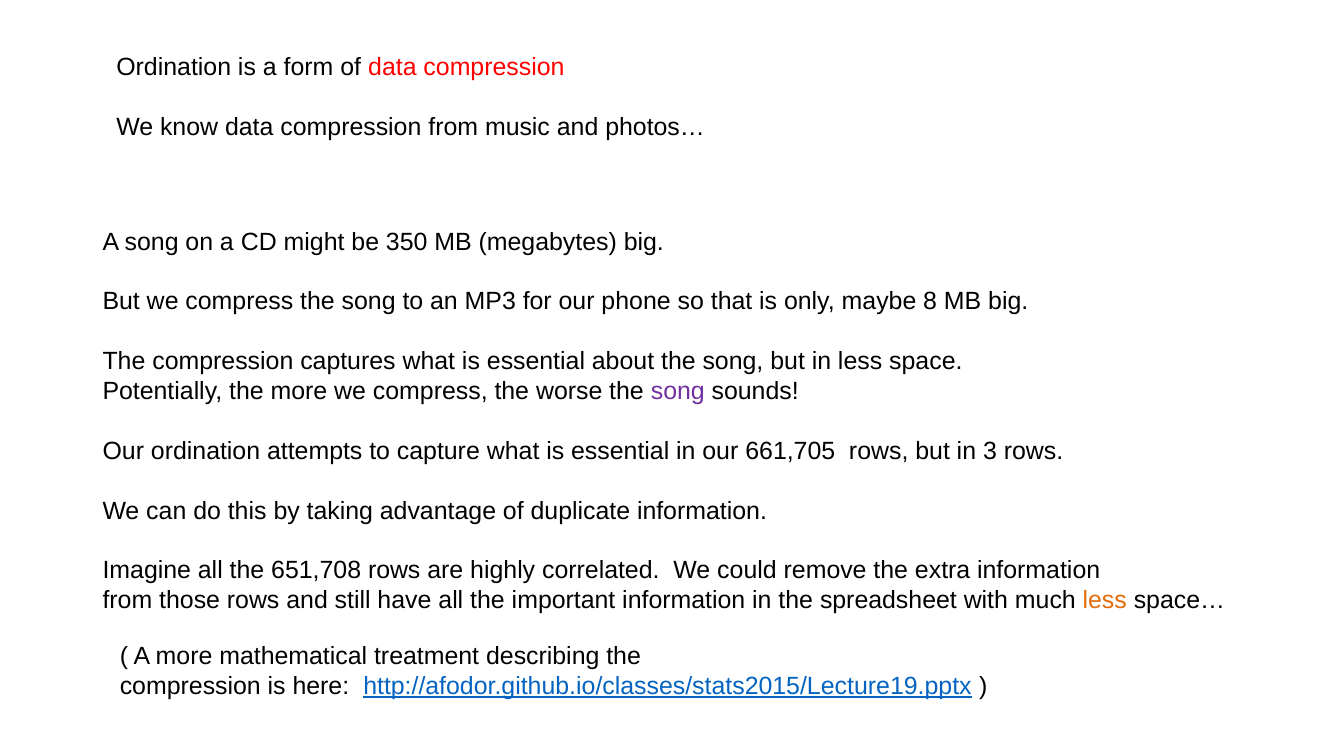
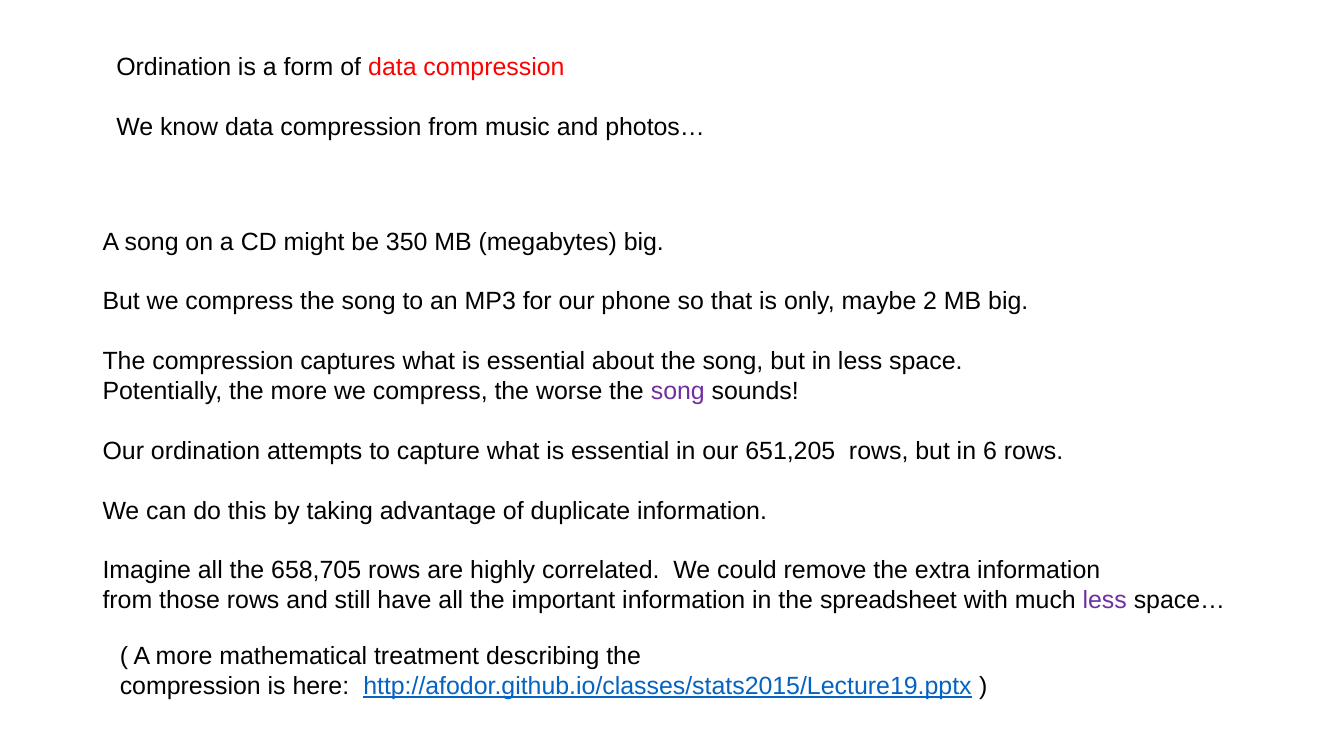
8: 8 -> 2 (930, 302)
661,705: 661,705 -> 651,205 (790, 451)
3: 3 -> 6 (990, 451)
651,708: 651,708 -> 658,705 (316, 571)
less colour: orange -> purple (1105, 600)
